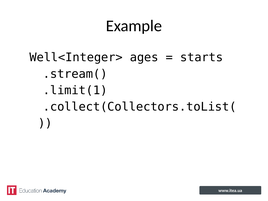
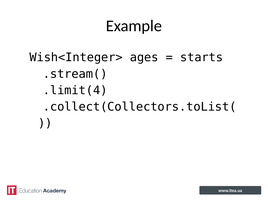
Well<Integer>: Well<Integer> -> Wish<Integer> (76, 57)
.limit(1: .limit(1 -> .limit(4 (75, 90)
